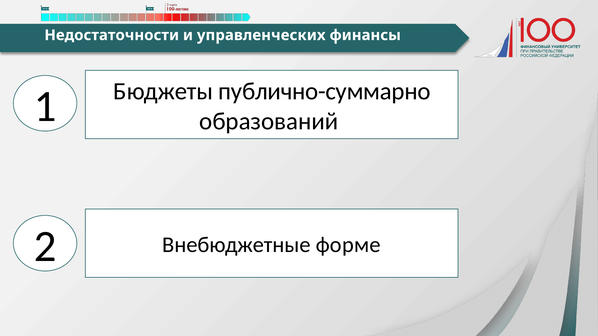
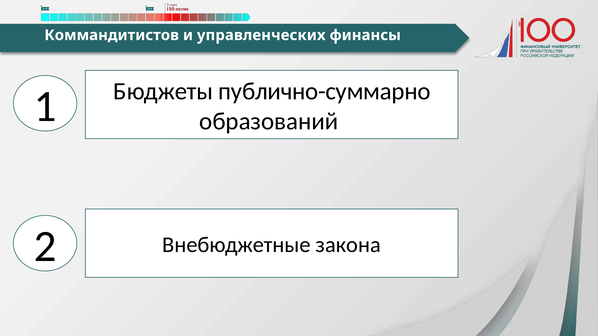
Недостаточности: Недостаточности -> Коммандитистов (112, 35)
форме: форме -> закона (348, 245)
